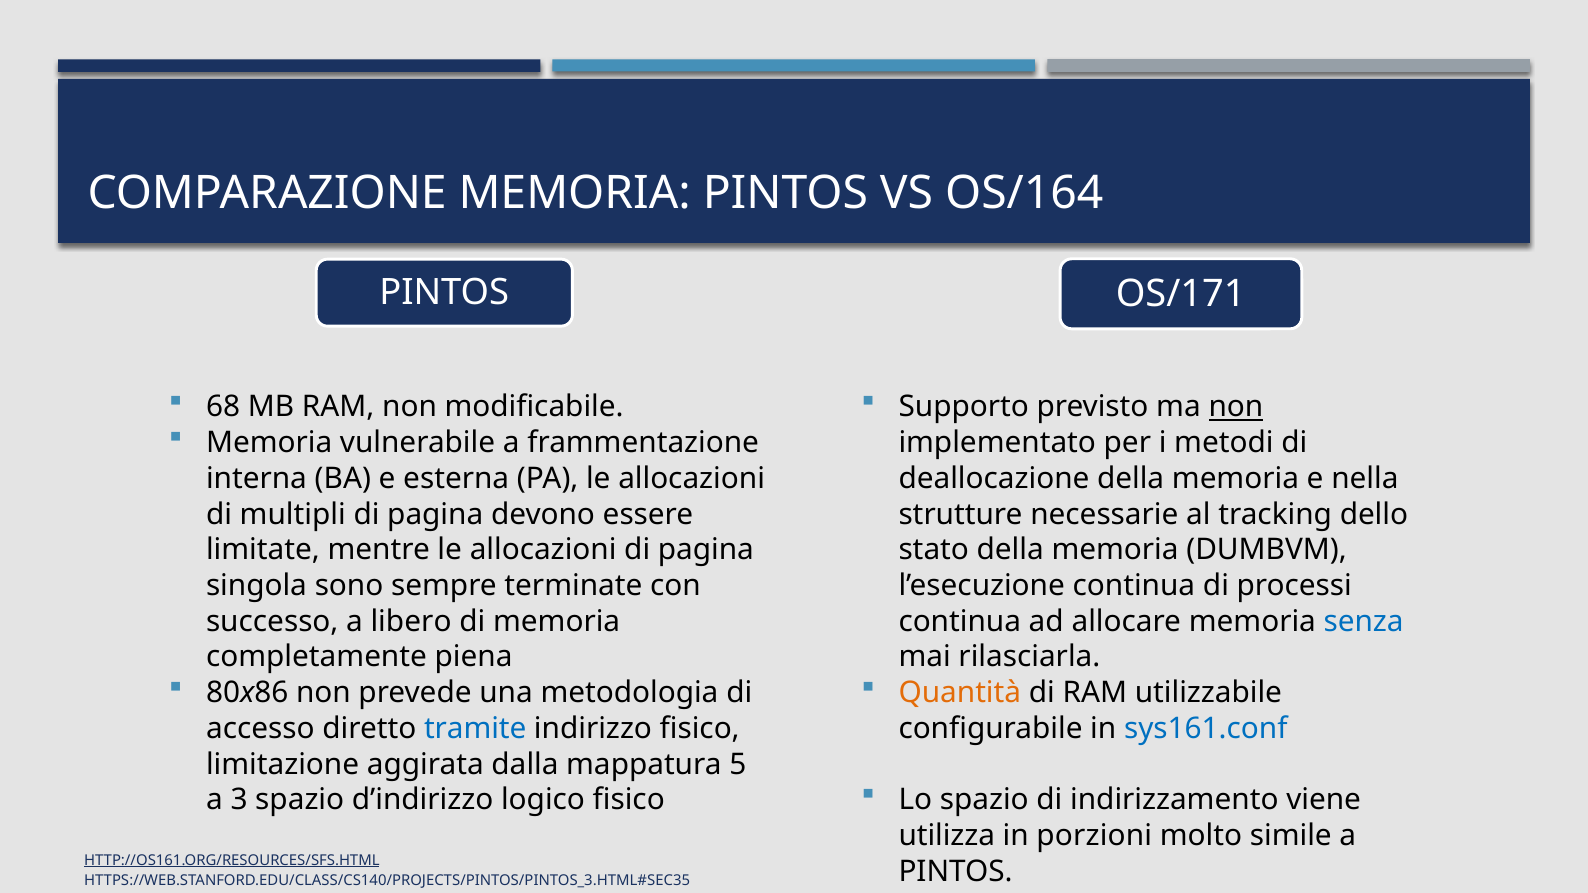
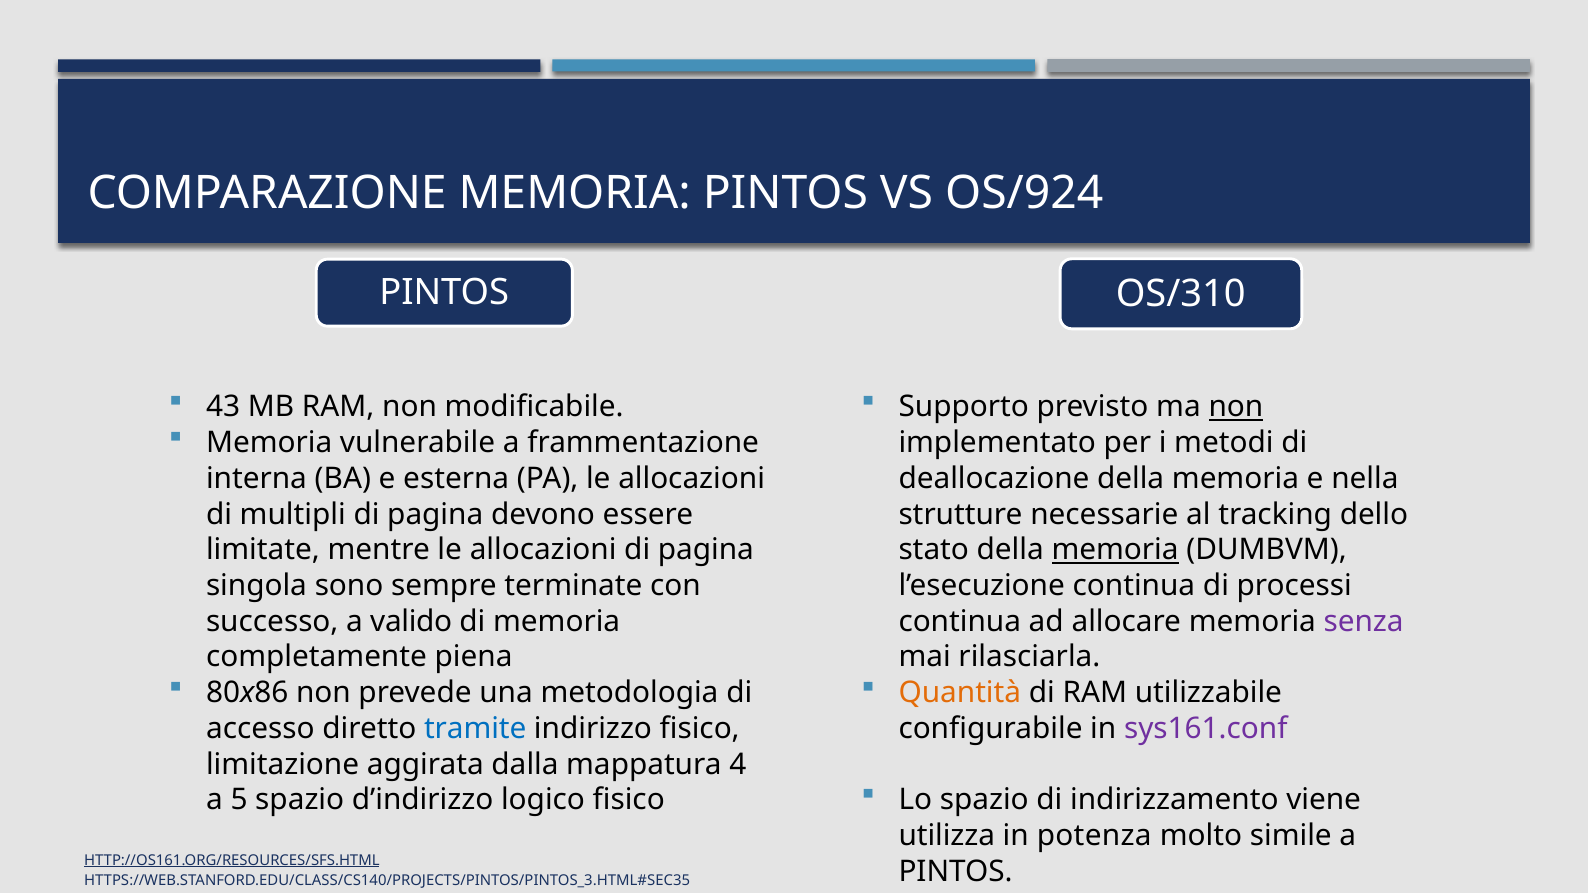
OS/164: OS/164 -> OS/924 (1024, 193)
OS/171: OS/171 -> OS/310 (1181, 294)
68: 68 -> 43 (223, 407)
memoria underline: none -> present (1115, 550)
libero: libero -> valido (411, 622)
senza colour: blue -> purple (1364, 622)
sys161.conf colour: blue -> purple (1206, 729)
5: 5 -> 4 (738, 764)
3: 3 -> 5 (239, 800)
porzioni: porzioni -> potenza (1094, 836)
